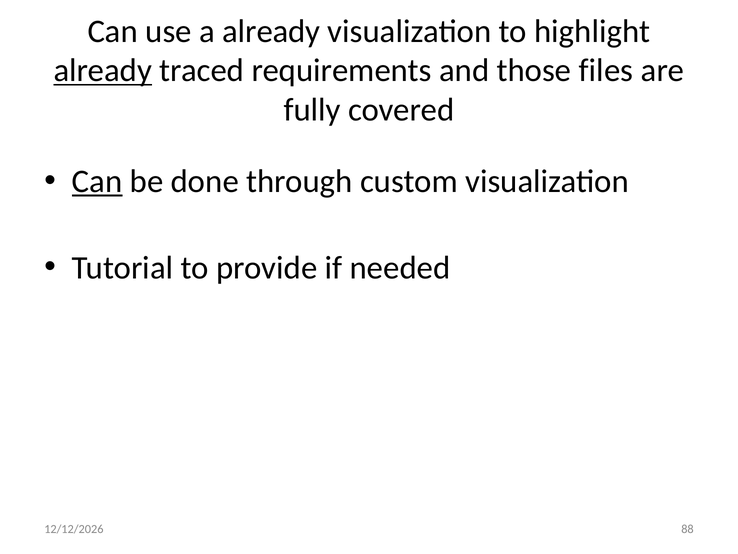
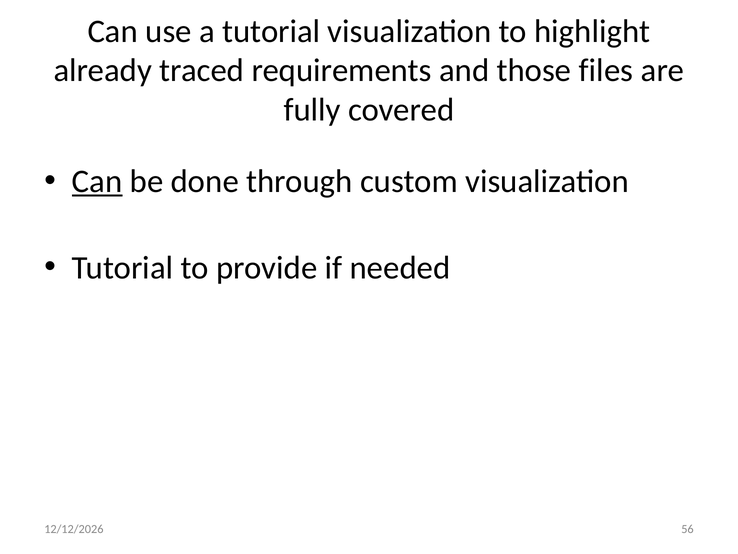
a already: already -> tutorial (271, 31)
already underline: present -> none (103, 71)
88: 88 -> 56 (687, 528)
